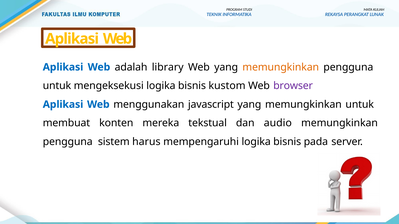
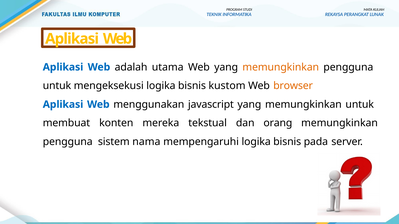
library: library -> utama (168, 67)
browser colour: purple -> orange (293, 86)
audio: audio -> orang (278, 123)
harus: harus -> nama (146, 142)
